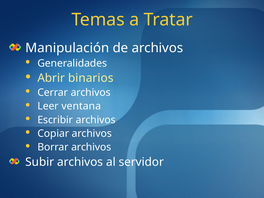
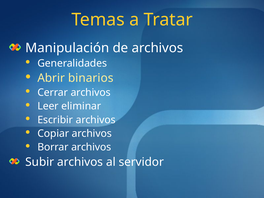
ventana: ventana -> eliminar (81, 106)
